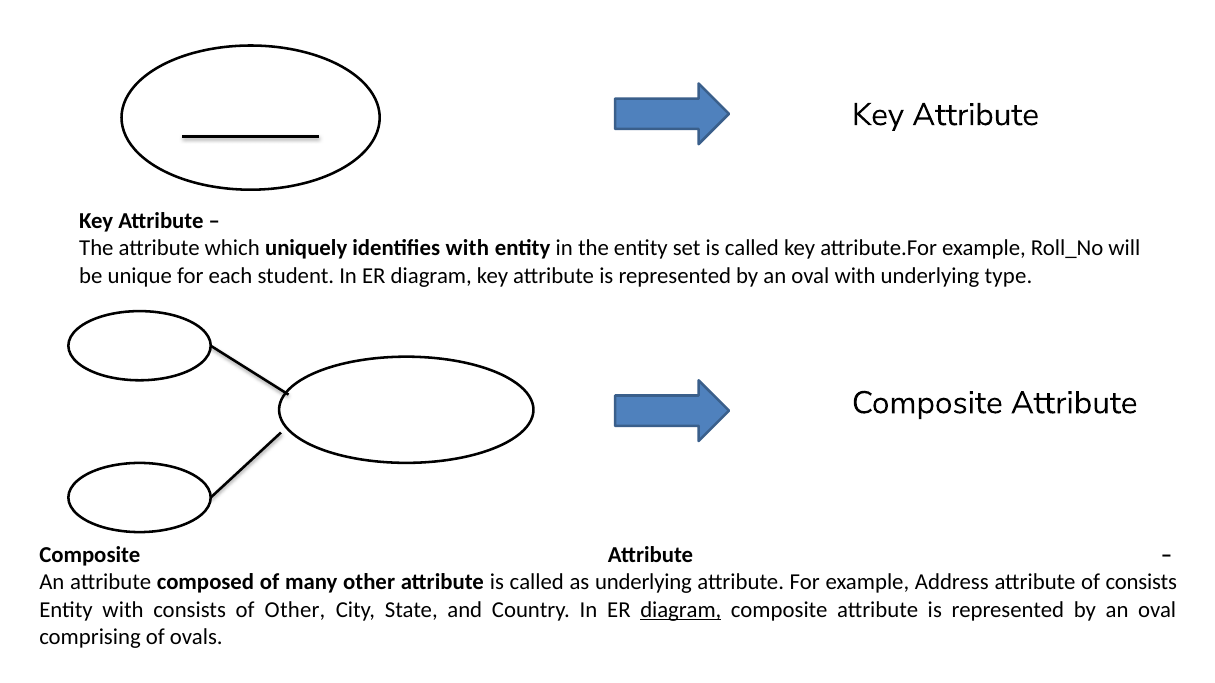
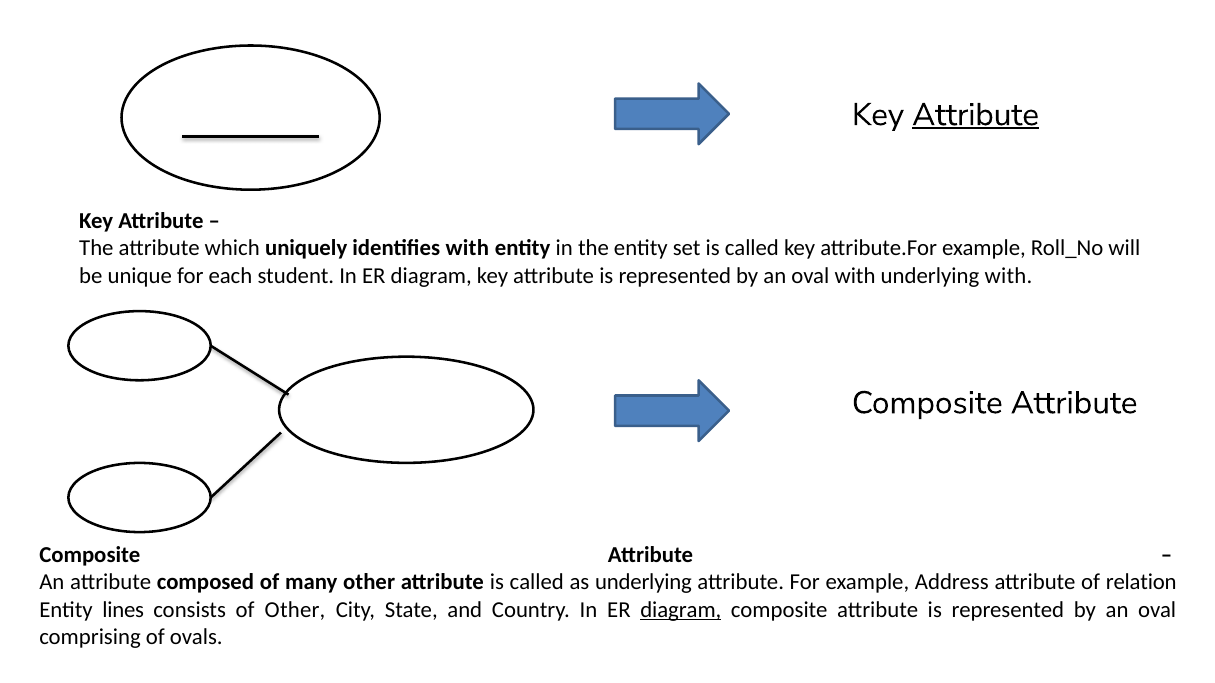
Attribute underline: none -> present (976, 115)
underlying type: type -> with (1008, 276)
of consists: consists -> relation (1141, 583)
Entity with: with -> lines (123, 610)
